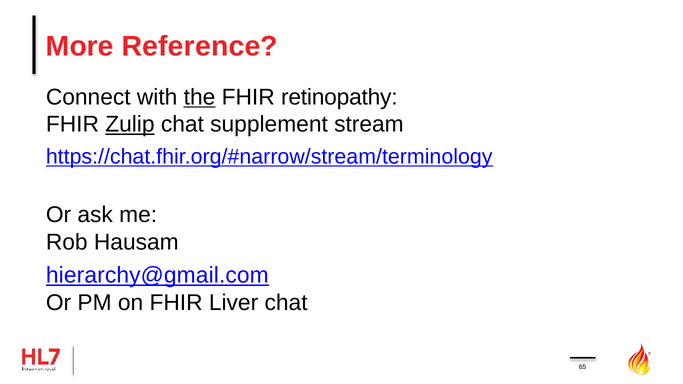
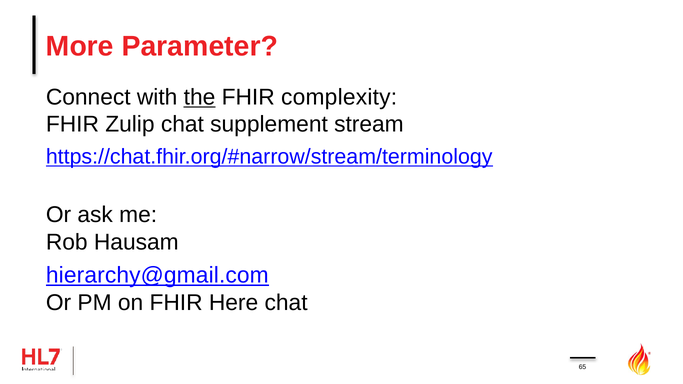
Reference: Reference -> Parameter (200, 47)
retinopathy: retinopathy -> complexity (339, 97)
Zulip underline: present -> none (130, 125)
Liver: Liver -> Here (234, 303)
